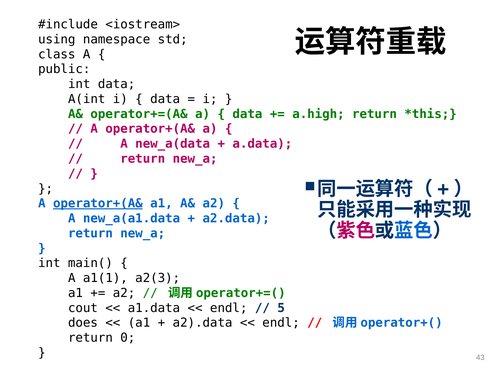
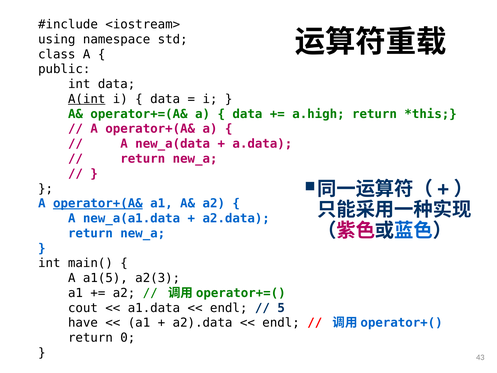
A(int underline: none -> present (87, 99)
a1(1: a1(1 -> a1(5 (105, 278)
does: does -> have (83, 323)
